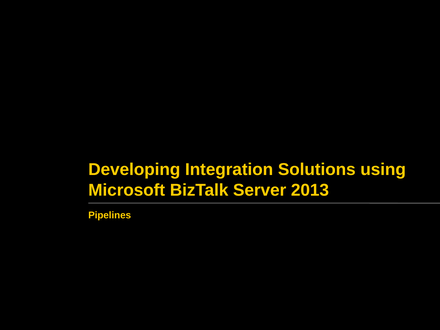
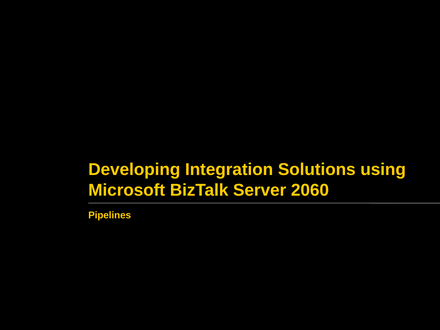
2013: 2013 -> 2060 (310, 190)
